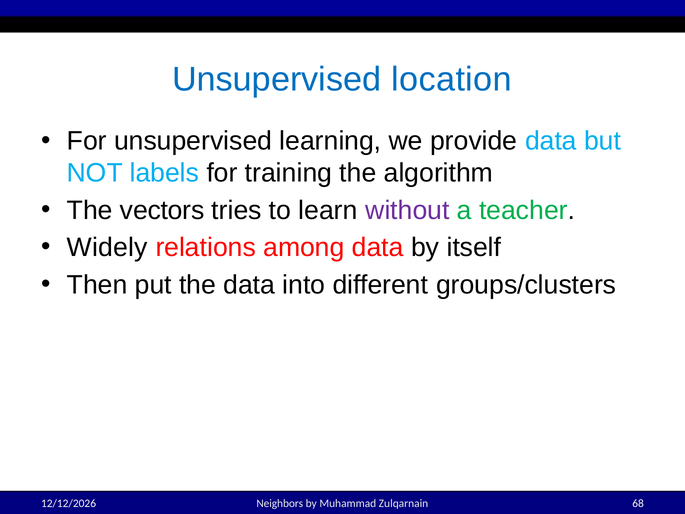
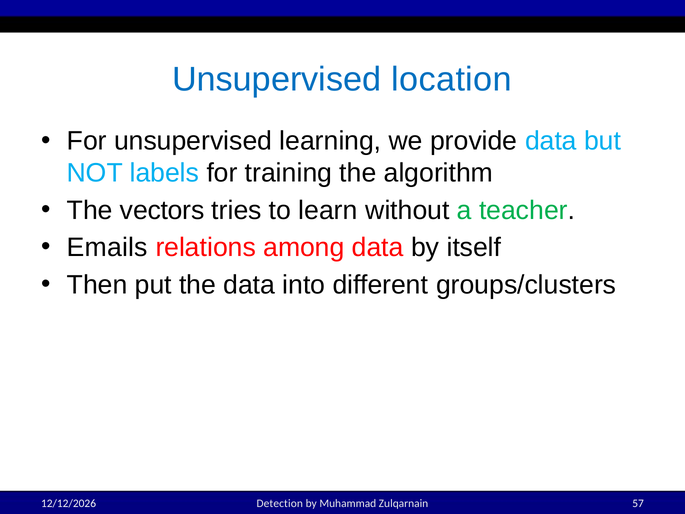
without colour: purple -> black (407, 210)
Widely: Widely -> Emails (107, 247)
Neighbors: Neighbors -> Detection (280, 503)
68: 68 -> 57 (638, 503)
